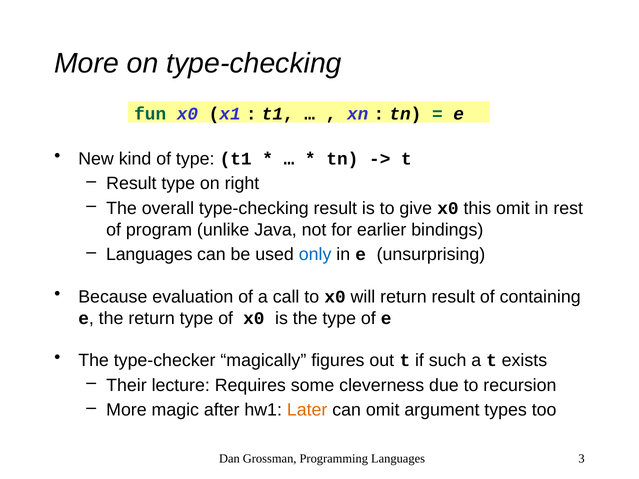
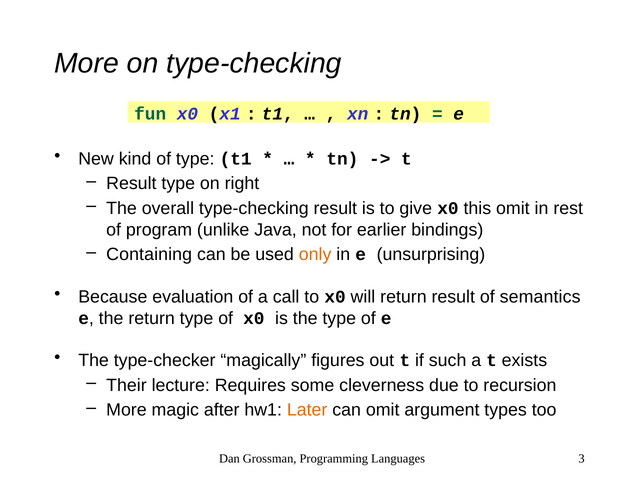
Languages: Languages -> Containing (149, 255)
only colour: blue -> orange (315, 255)
containing: containing -> semantics (540, 297)
